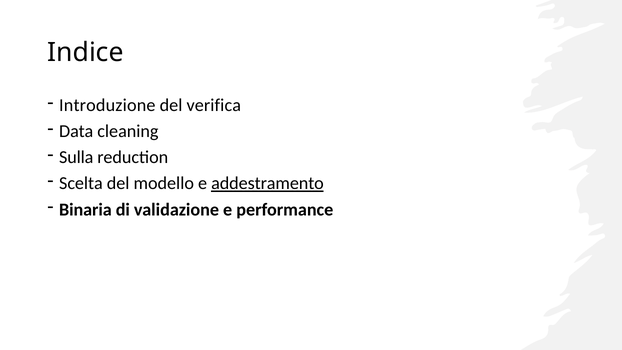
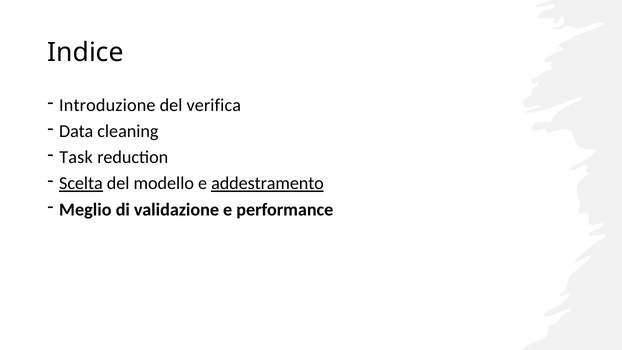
Sulla: Sulla -> Task (76, 157)
Scelta underline: none -> present (81, 183)
Binaria: Binaria -> Meglio (85, 209)
